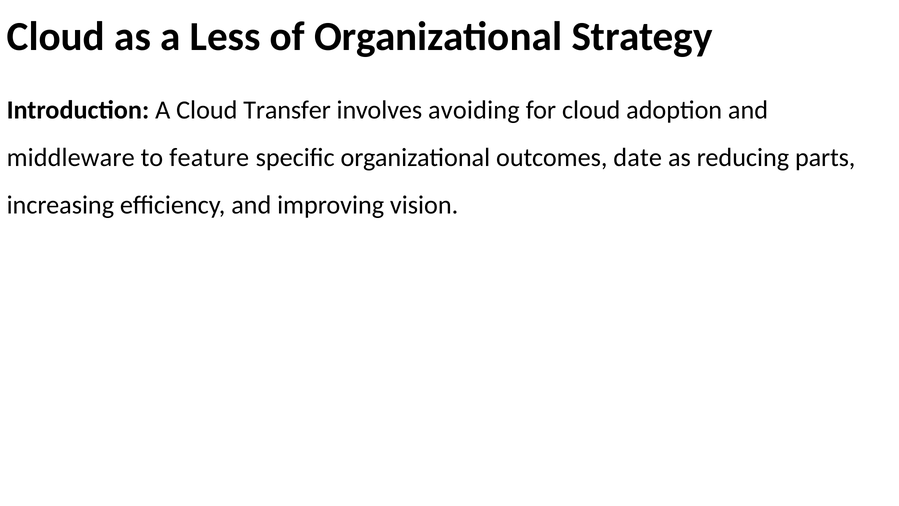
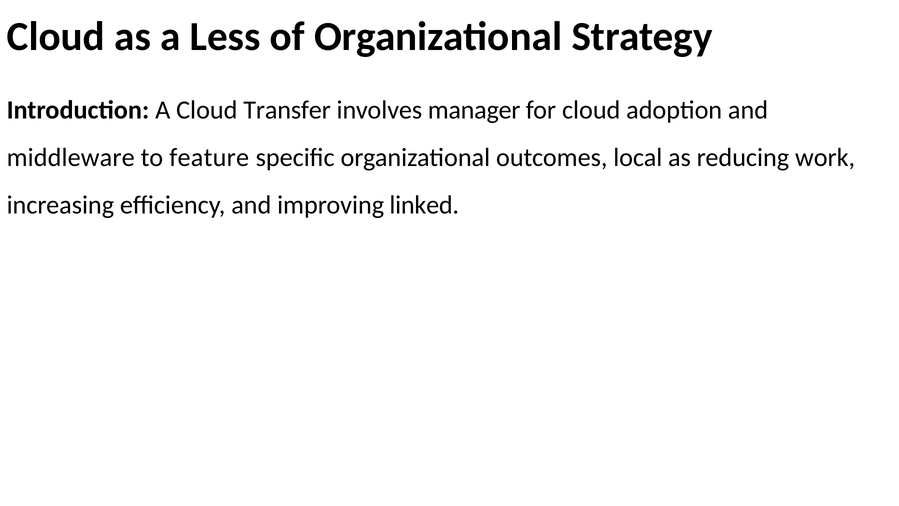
avoiding: avoiding -> manager (474, 110)
date: date -> local (638, 157)
parts: parts -> work (825, 157)
vision: vision -> linked (424, 205)
